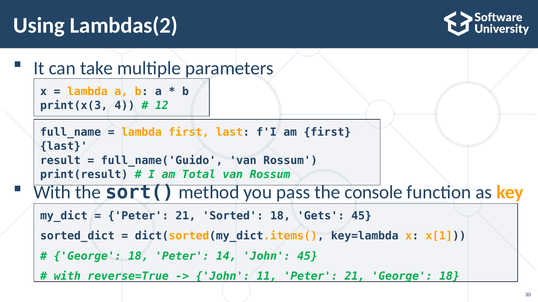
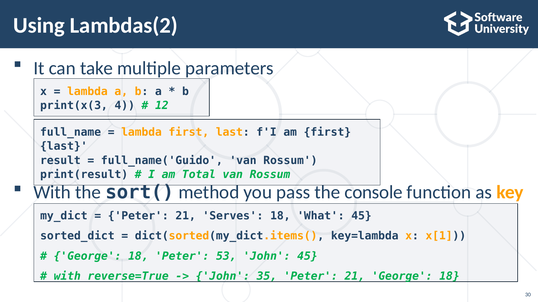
Sorted: Sorted -> Serves (233, 216)
Gets: Gets -> What (321, 216)
14: 14 -> 53 (226, 257)
11: 11 -> 35 (267, 277)
